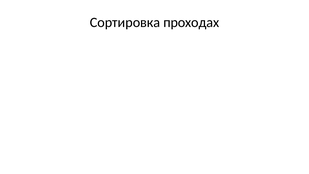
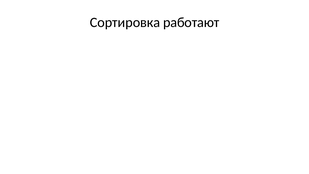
проходах: проходах -> работают (191, 22)
